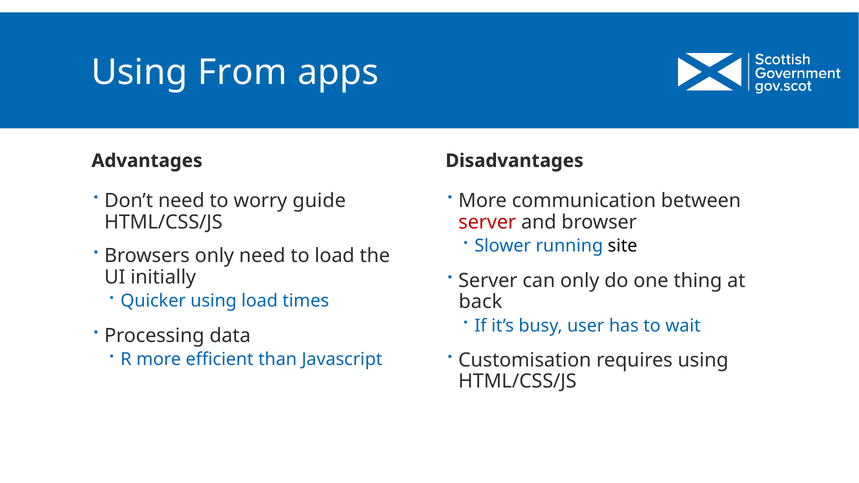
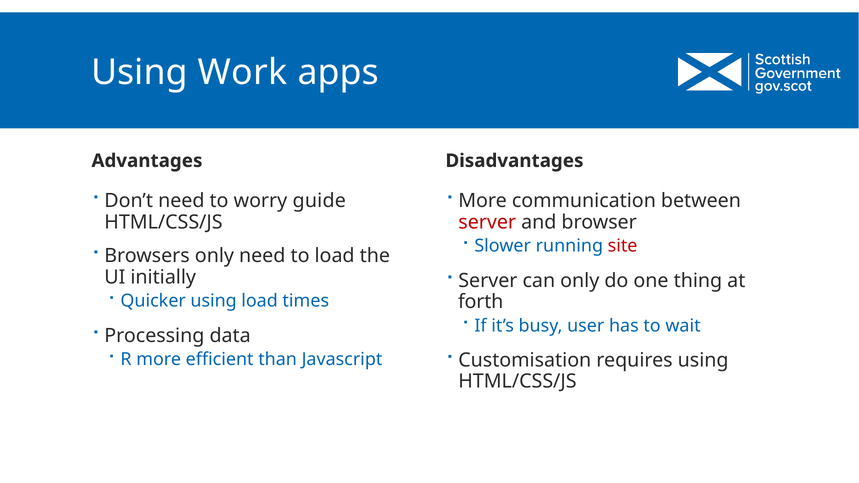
From: From -> Work (242, 72)
site colour: black -> red (623, 246)
back: back -> forth (481, 302)
